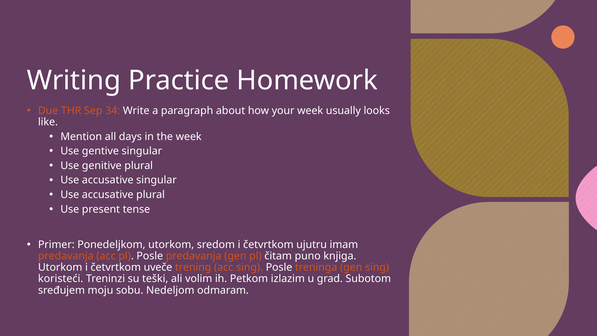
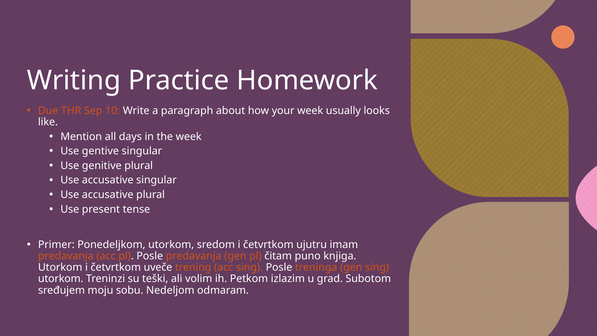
34: 34 -> 10 (113, 111)
koristeći: koristeći -> utorkom (61, 279)
